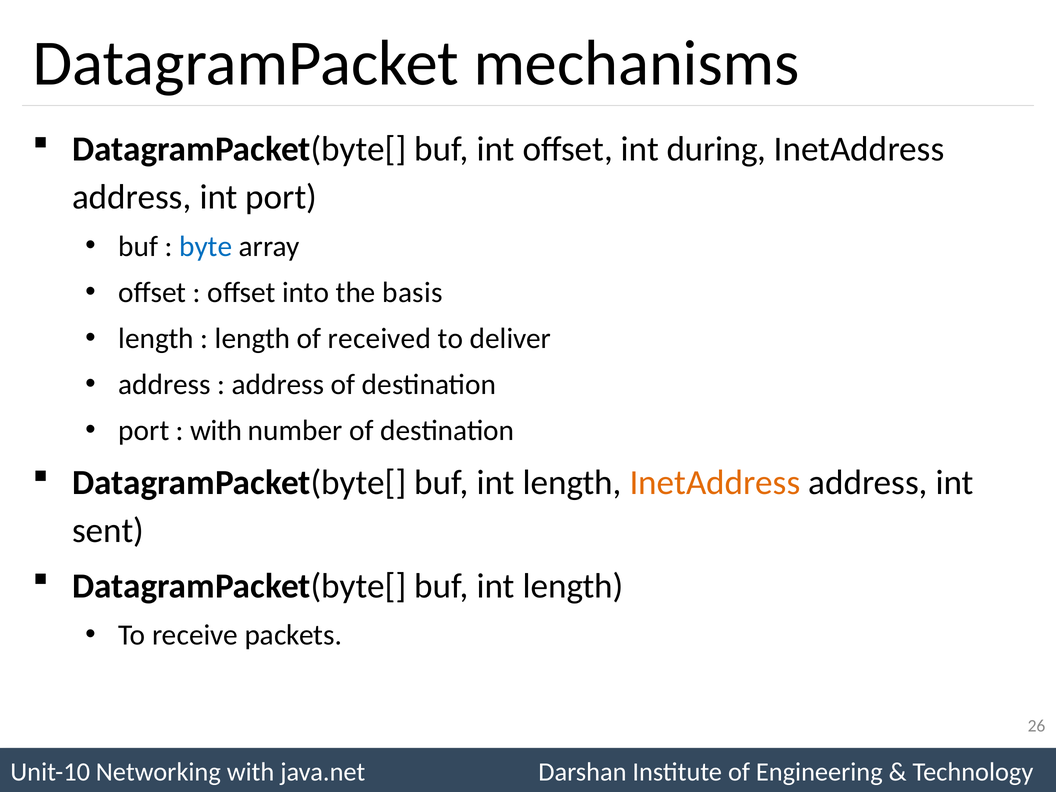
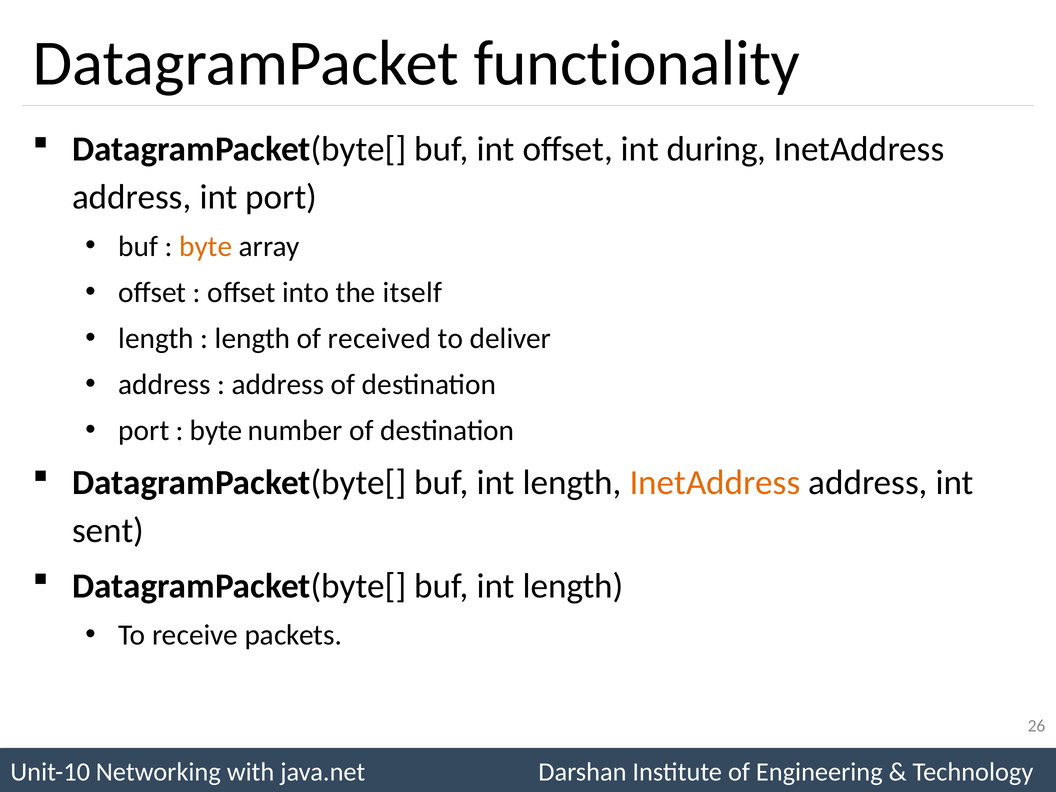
mechanisms: mechanisms -> functionality (637, 63)
byte colour: blue -> orange (206, 246)
basis: basis -> itself (412, 292)
with: with -> byte (216, 431)
